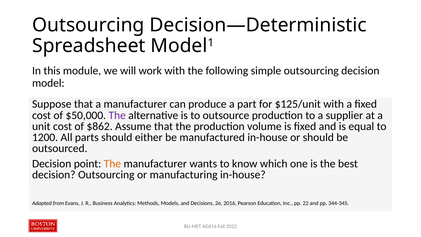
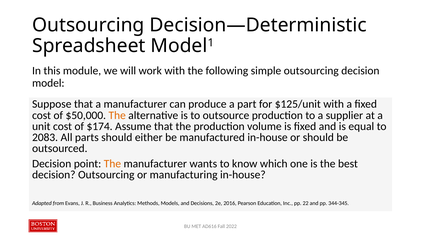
The colour: purple -> orange (117, 115)
$862: $862 -> $174 (100, 126)
1200: 1200 -> 2083 (45, 137)
